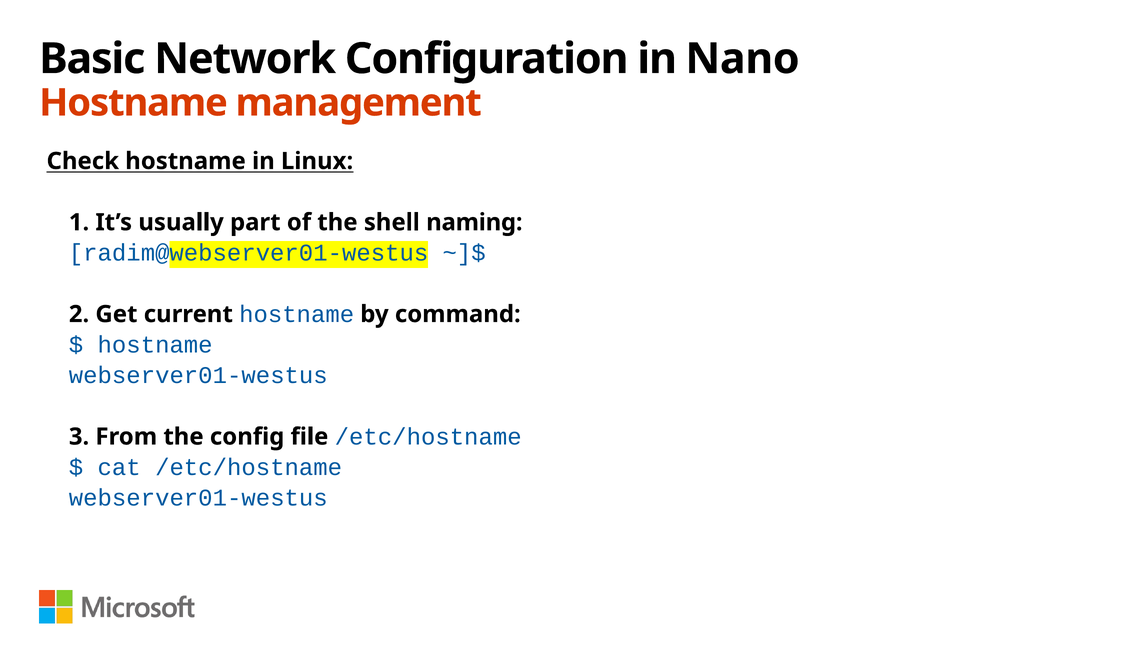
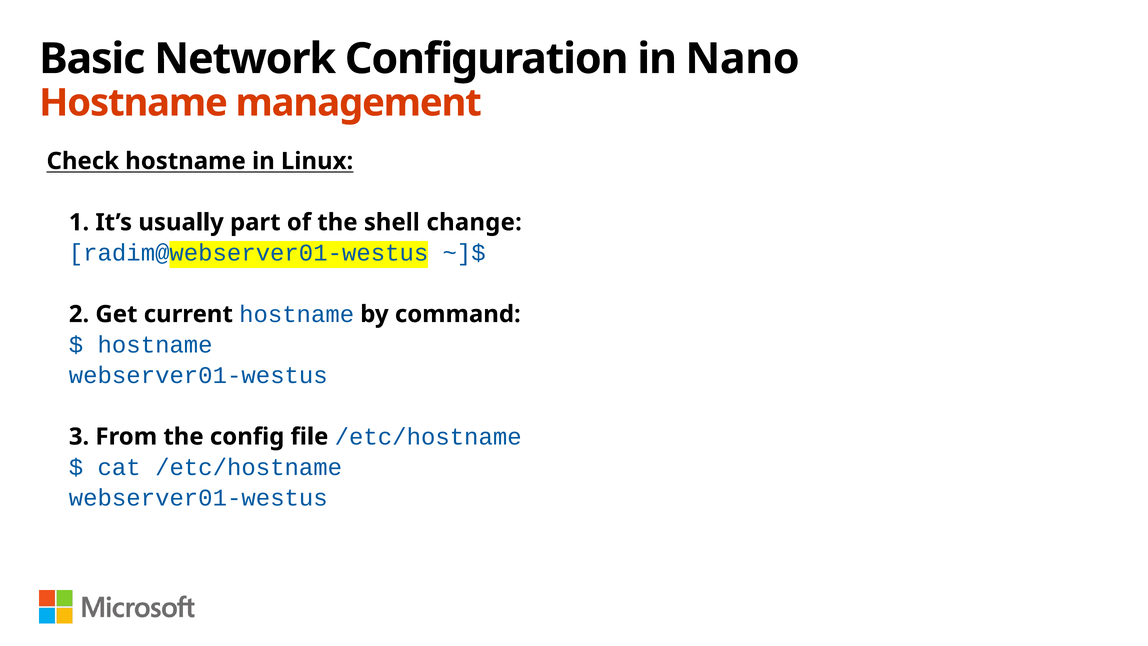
naming: naming -> change (474, 222)
